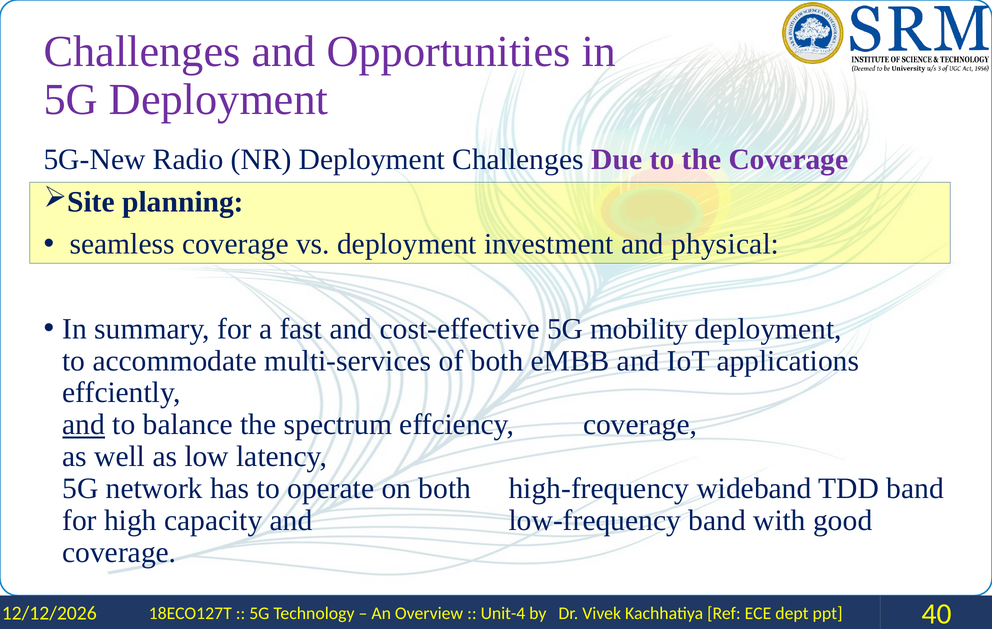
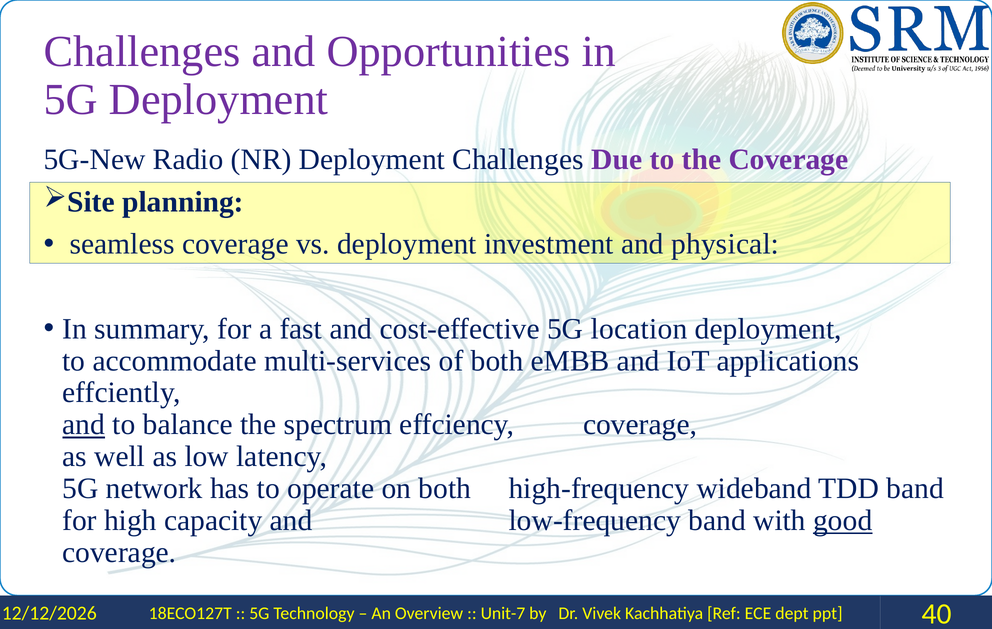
mobility: mobility -> location (639, 329)
good underline: none -> present (843, 520)
Unit-4: Unit-4 -> Unit-7 (503, 613)
